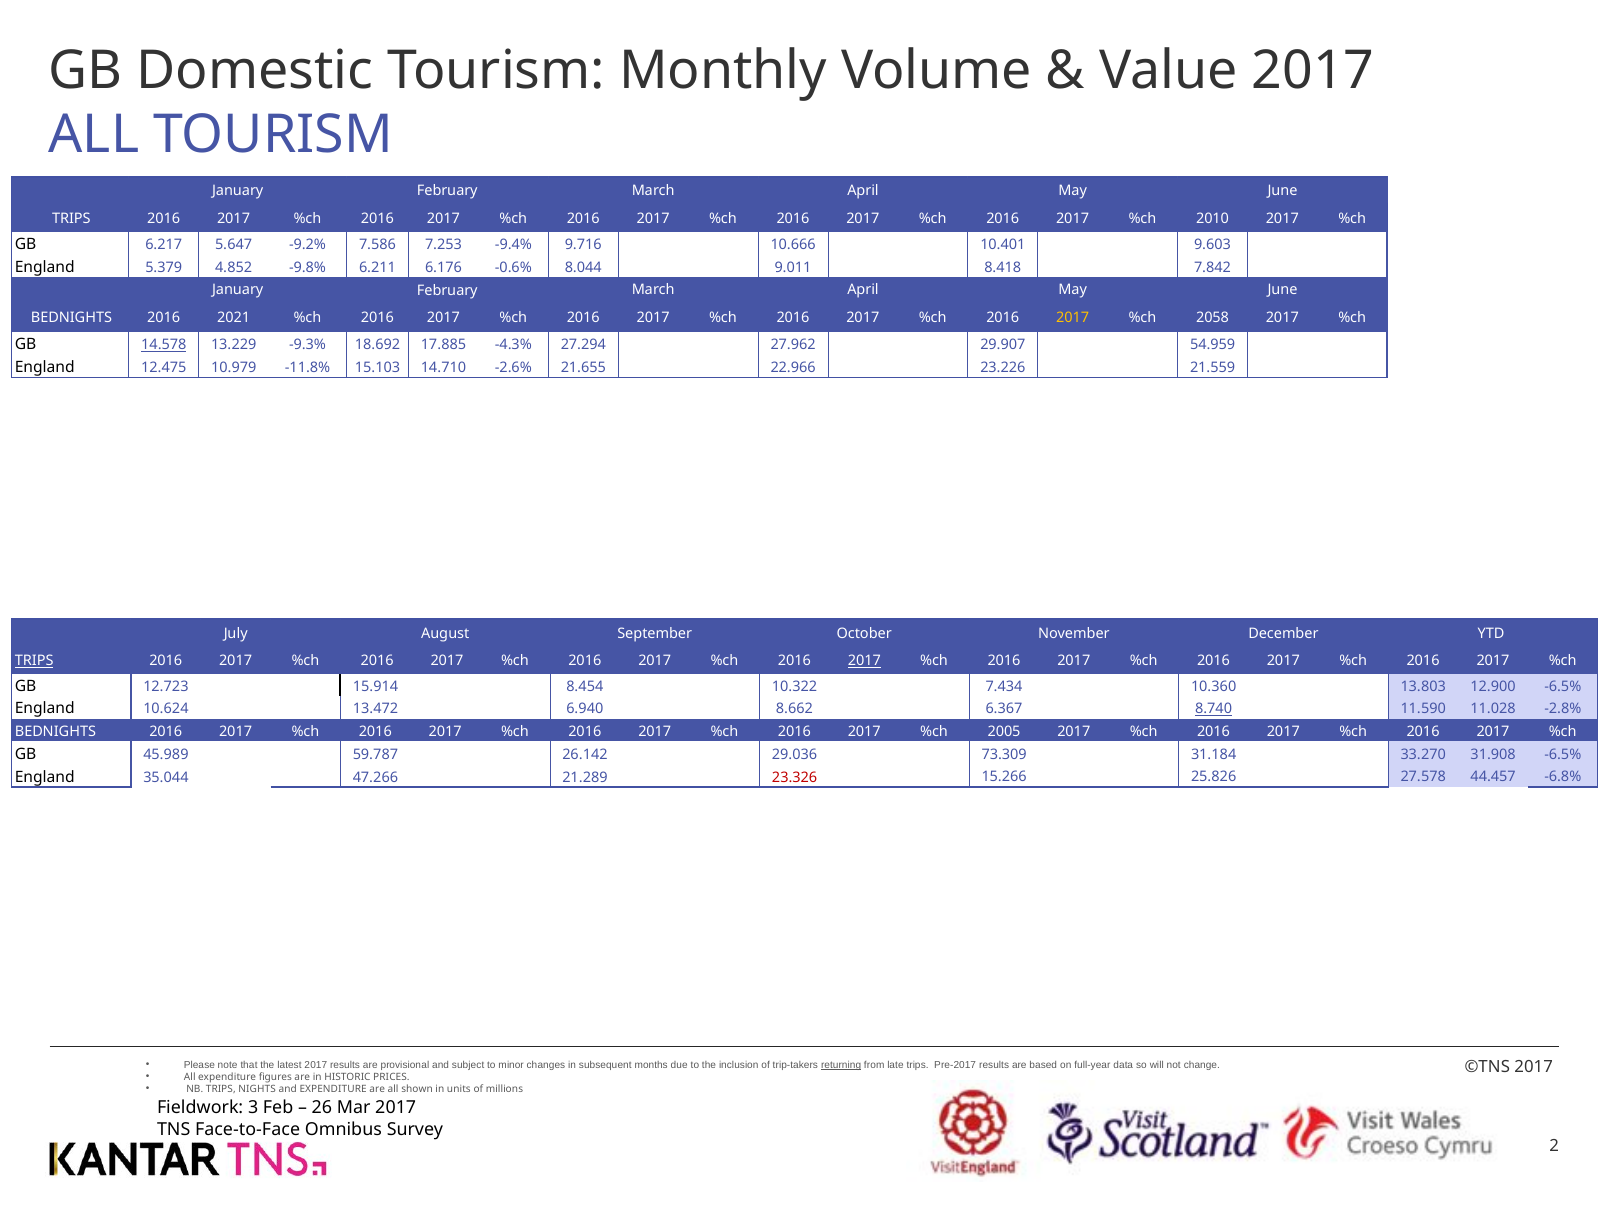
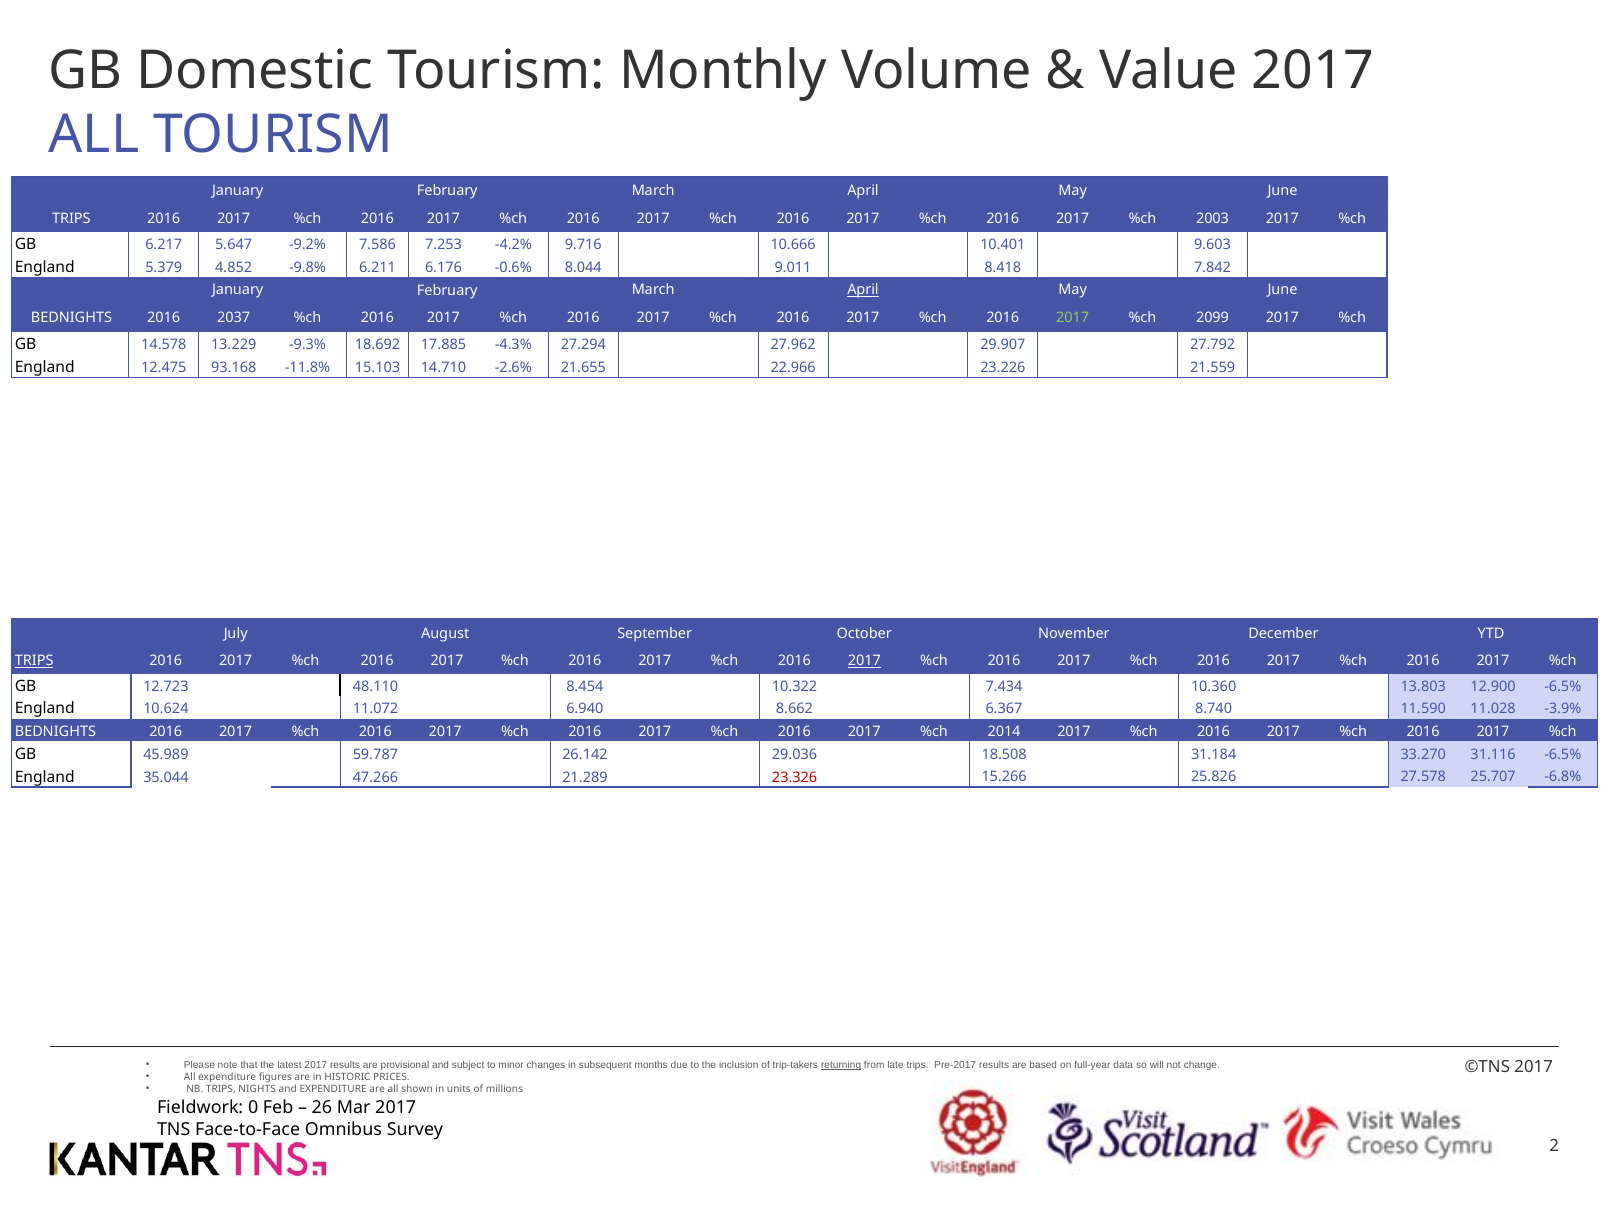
2010: 2010 -> 2003 (1213, 219)
-9.4%: -9.4% -> -4.2% (513, 245)
April underline: none -> present (863, 290)
2021: 2021 -> 2037 (234, 317)
2017 colour: yellow -> light green (1073, 317)
2058: 2058 -> 2099 (1213, 317)
14.578 underline: present -> none (164, 345)
54.959: 54.959 -> 27.792 (1213, 345)
10.979: 10.979 -> 93.168 (234, 368)
15.914: 15.914 -> 48.110 (376, 687)
13.472: 13.472 -> 11.072 (376, 709)
8.740 underline: present -> none (1214, 709)
-2.8%: -2.8% -> -3.9% (1563, 709)
2005: 2005 -> 2014 (1004, 732)
73.309: 73.309 -> 18.508 (1004, 755)
31.908: 31.908 -> 31.116 (1493, 755)
44.457: 44.457 -> 25.707 (1493, 777)
3: 3 -> 0 (253, 1108)
